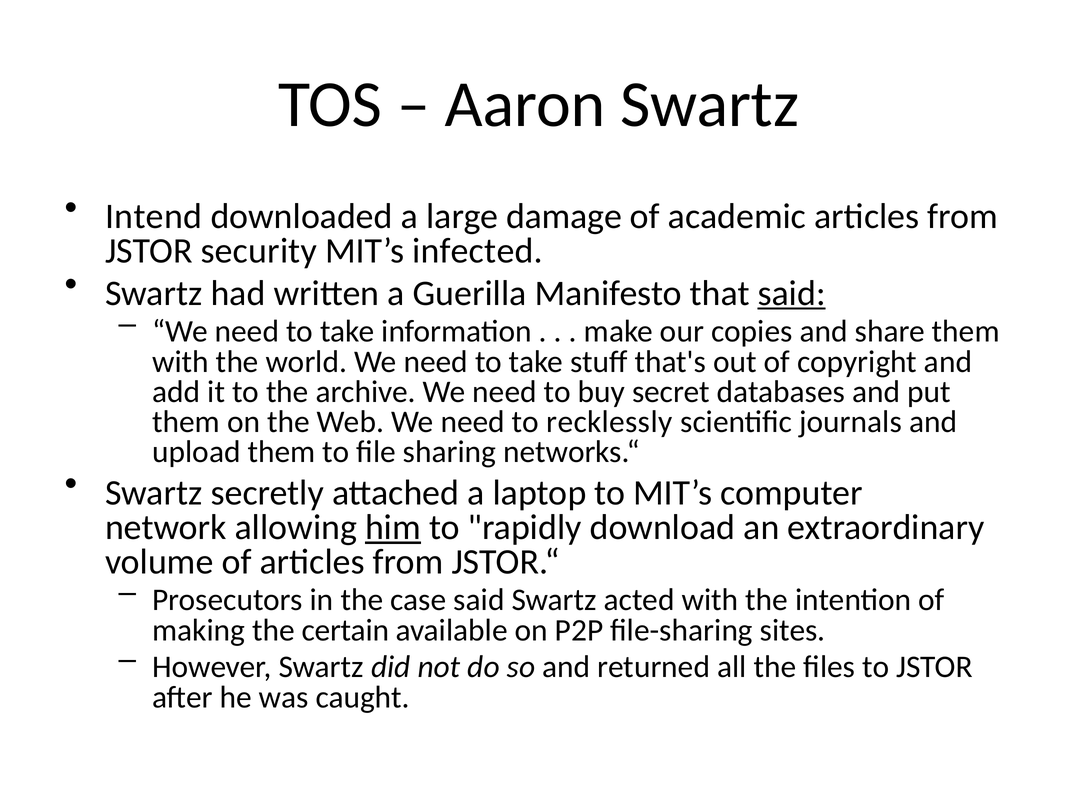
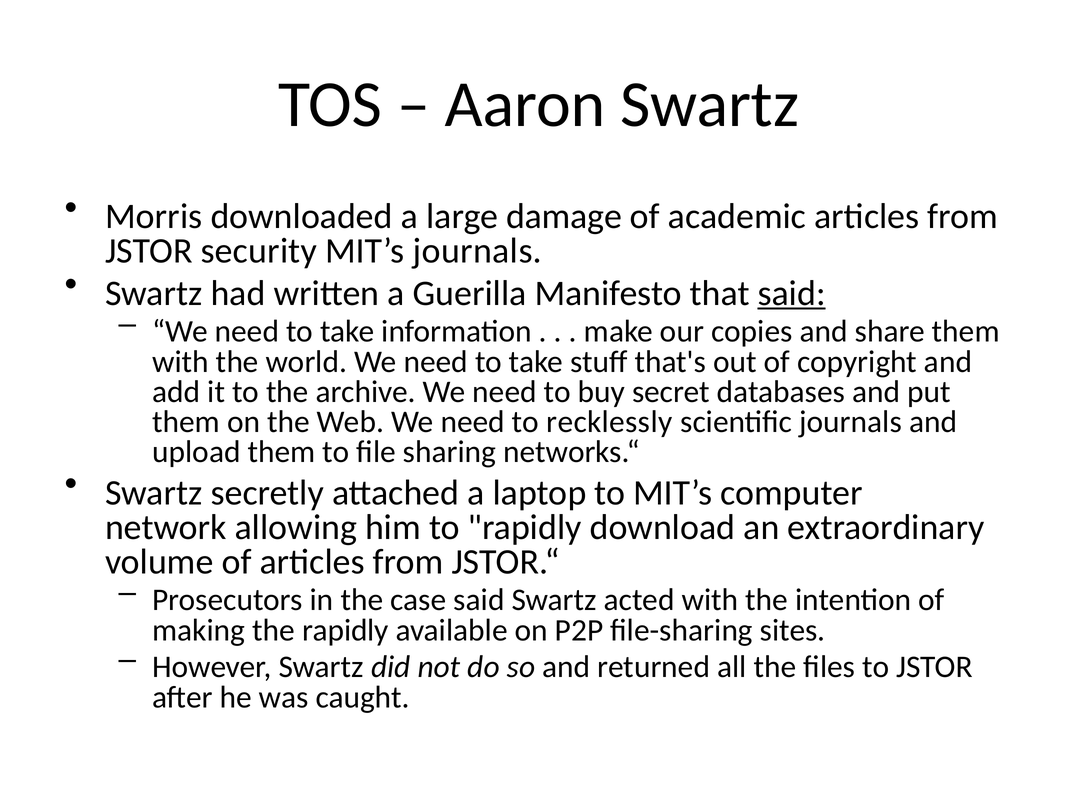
Intend: Intend -> Morris (154, 217)
MIT’s infected: infected -> journals (477, 251)
him underline: present -> none (393, 528)
the certain: certain -> rapidly (345, 631)
